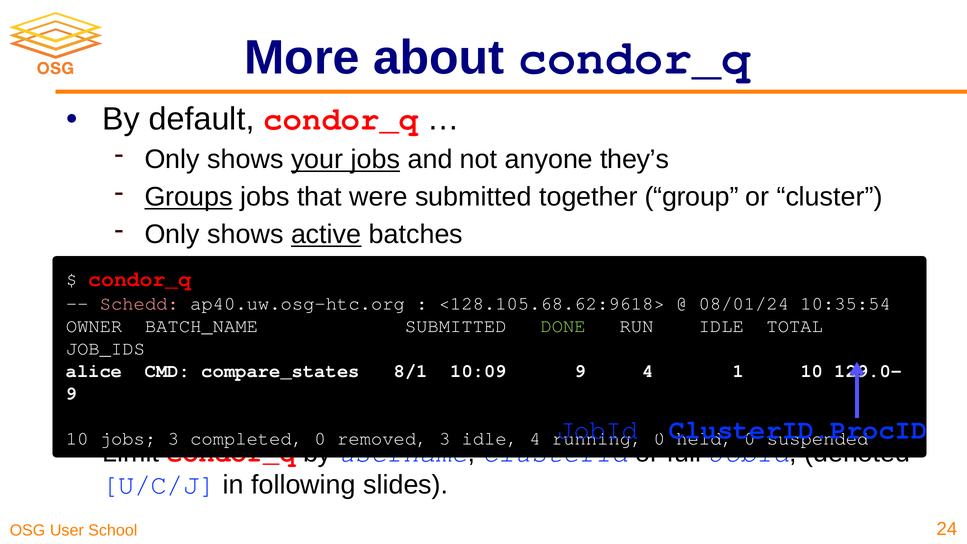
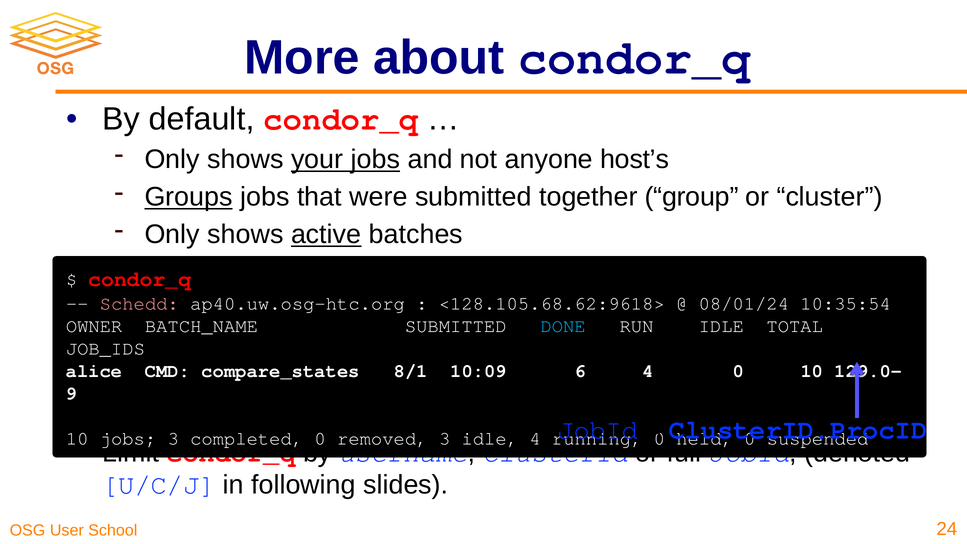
they’s: they’s -> host’s (635, 159)
DONE colour: light green -> light blue (563, 326)
10:09 9: 9 -> 6 (580, 371)
4 1: 1 -> 0 (738, 371)
